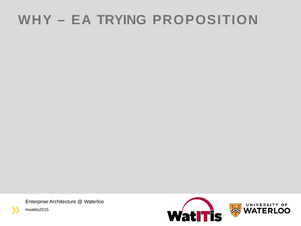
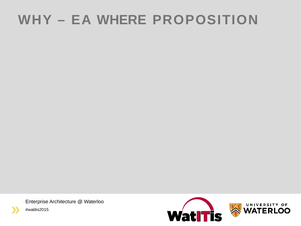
TRYING: TRYING -> WHERE (122, 20)
